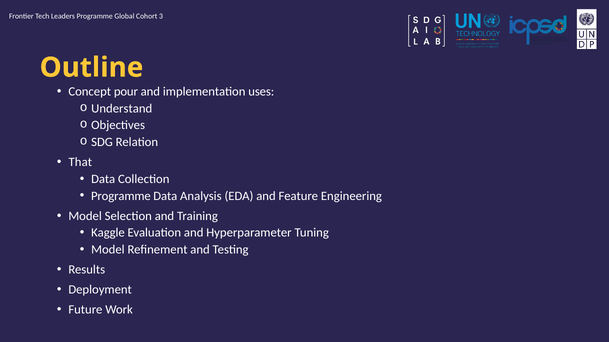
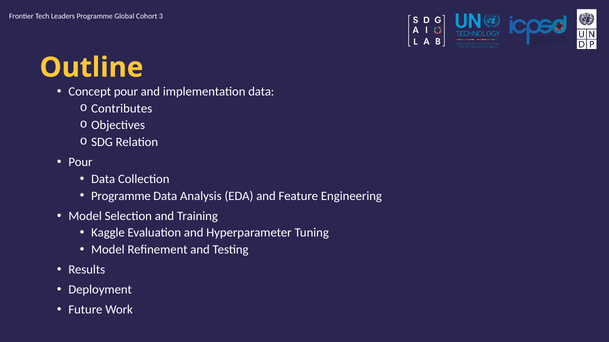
implementation uses: uses -> data (261, 92)
Understand: Understand -> Contributes (122, 109)
That: That -> Pour (80, 162)
